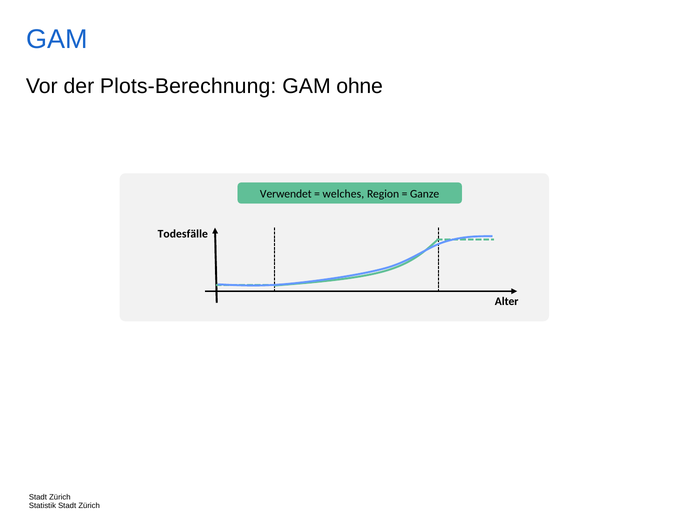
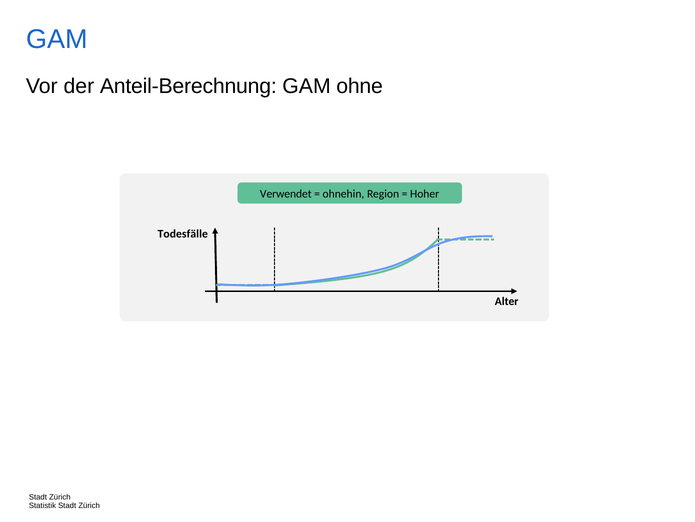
Plots-Berechnung: Plots-Berechnung -> Anteil-Berechnung (188, 86)
welches: welches -> ohnehin (343, 194)
Ganze: Ganze -> Hoher (425, 194)
